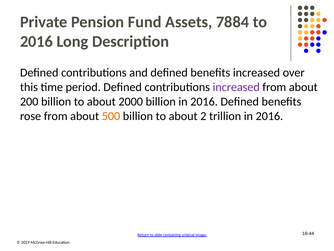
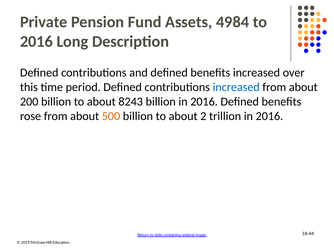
78: 78 -> 49 (224, 22)
increased colour: purple -> blue (236, 87)
2000: 2000 -> 8243 (131, 101)
